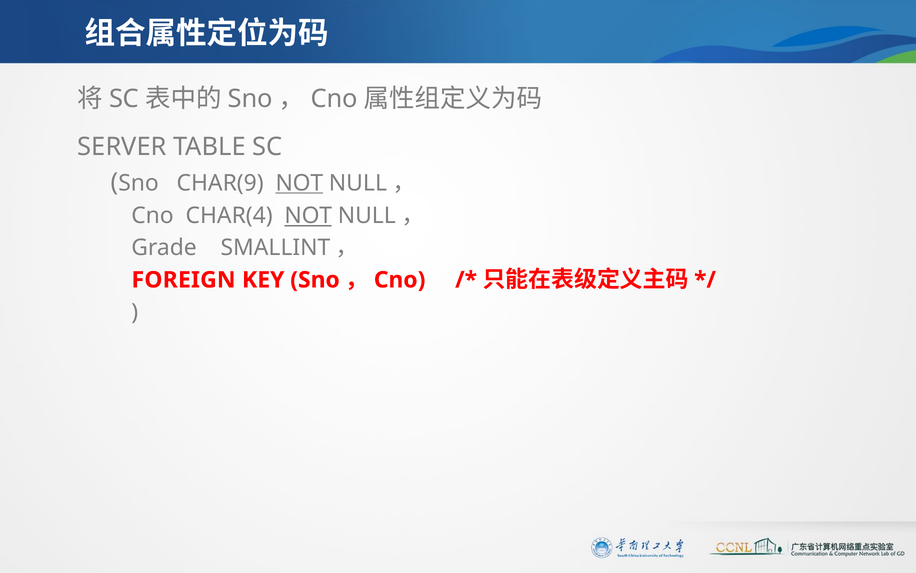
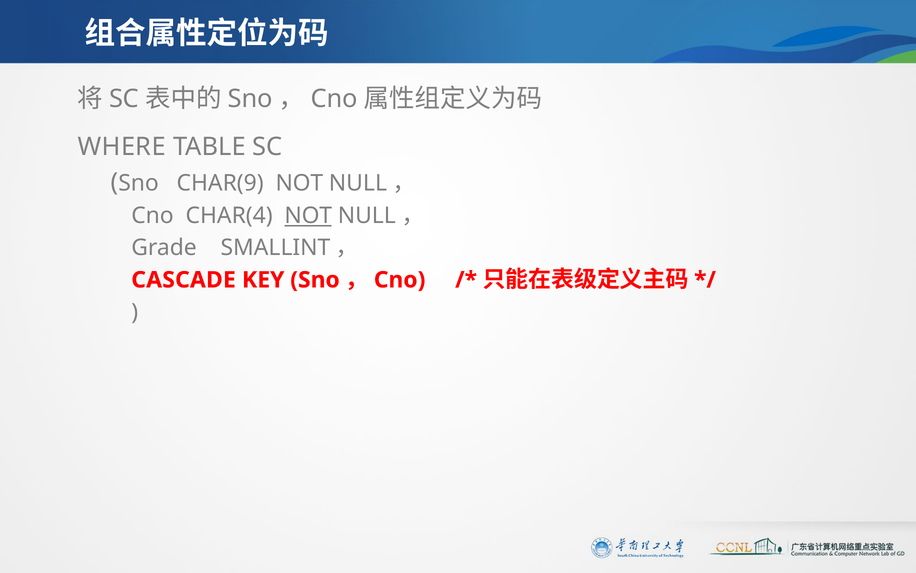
SERVER: SERVER -> WHERE (122, 147)
NOT underline: present -> none (299, 183)
FOREIGN: FOREIGN -> CASCADE (184, 280)
